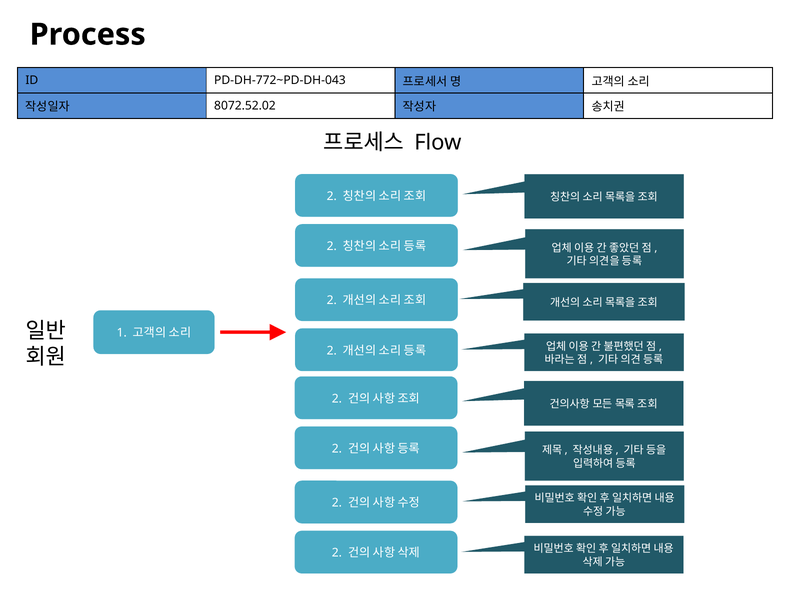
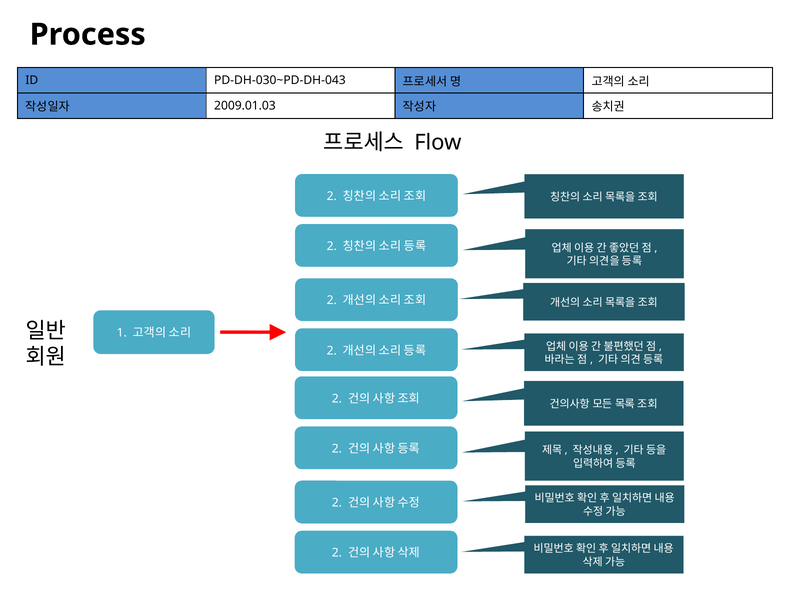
PD-DH-772~PD-DH-043: PD-DH-772~PD-DH-043 -> PD-DH-030~PD-DH-043 (280, 80)
8072.52.02: 8072.52.02 -> 2009.01.03 (245, 106)
